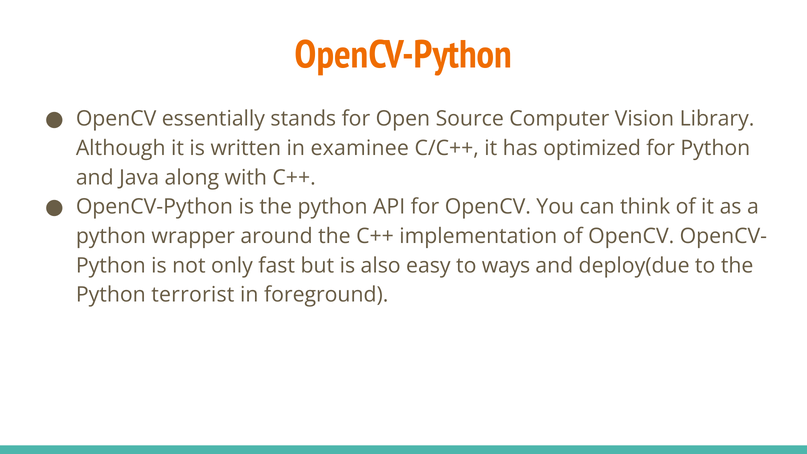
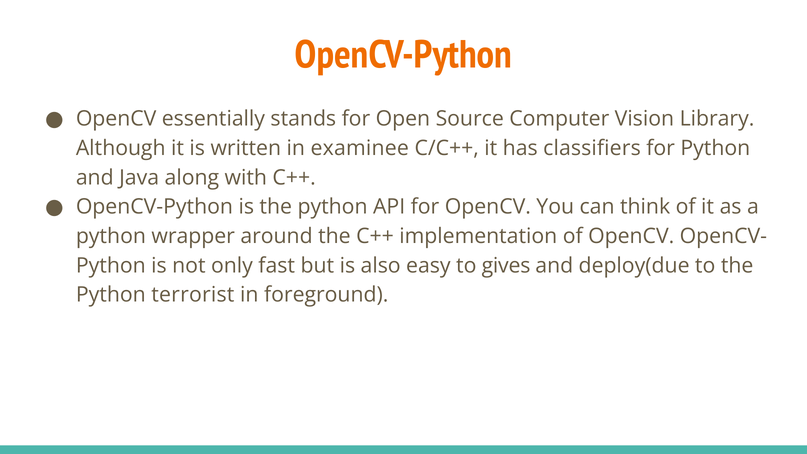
optimized: optimized -> classifiers (592, 148)
ways: ways -> gives (506, 266)
